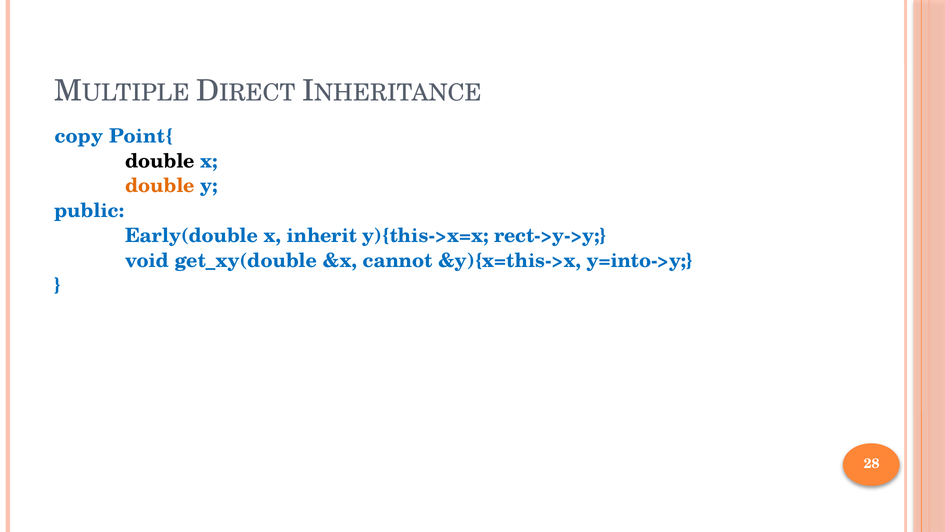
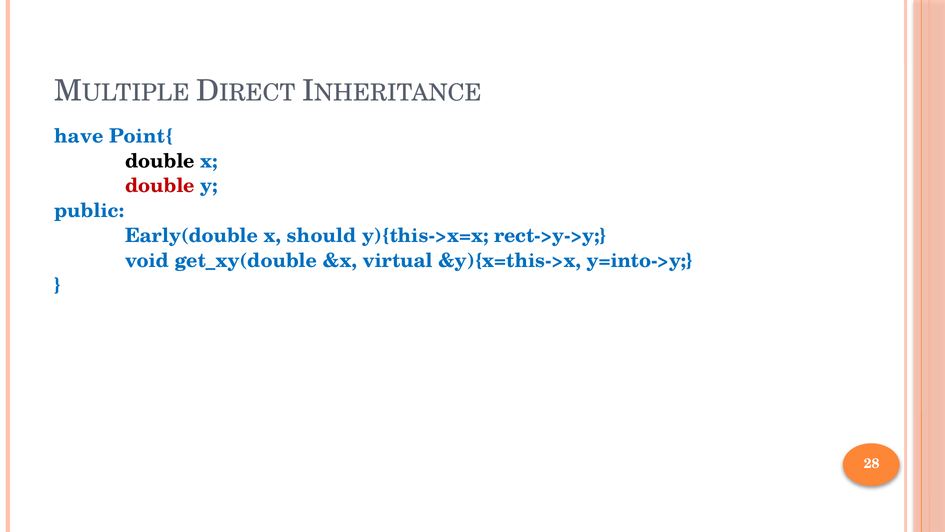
copy: copy -> have (79, 136)
double colour: orange -> red (160, 186)
inherit: inherit -> should (322, 236)
cannot: cannot -> virtual (398, 260)
